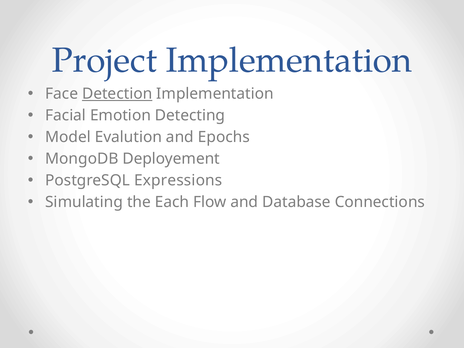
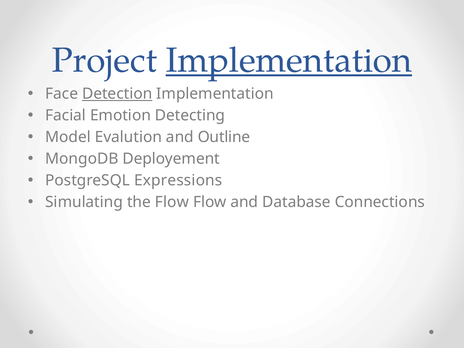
Implementation underline: none -> present (289, 60)
Epochs: Epochs -> Outline (224, 137)
the Each: Each -> Flow (172, 202)
